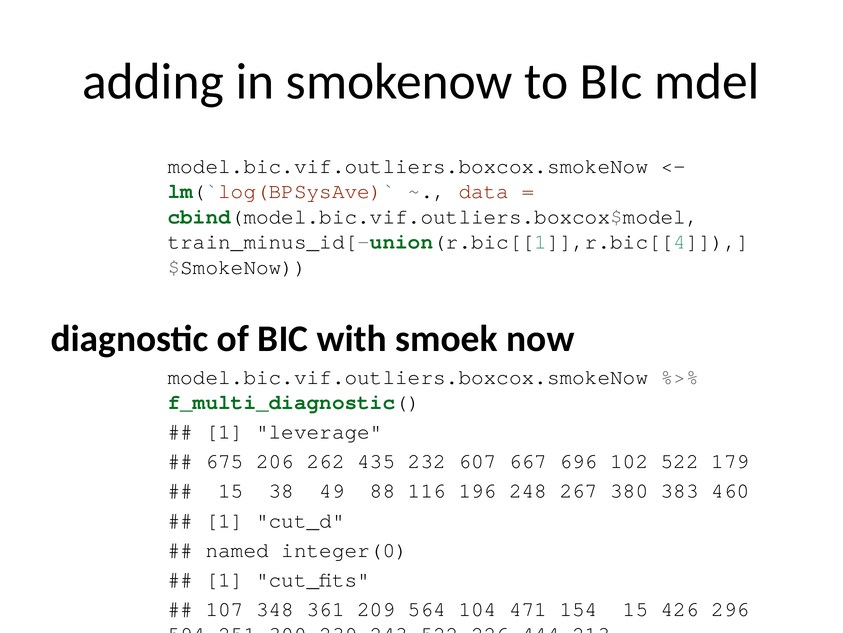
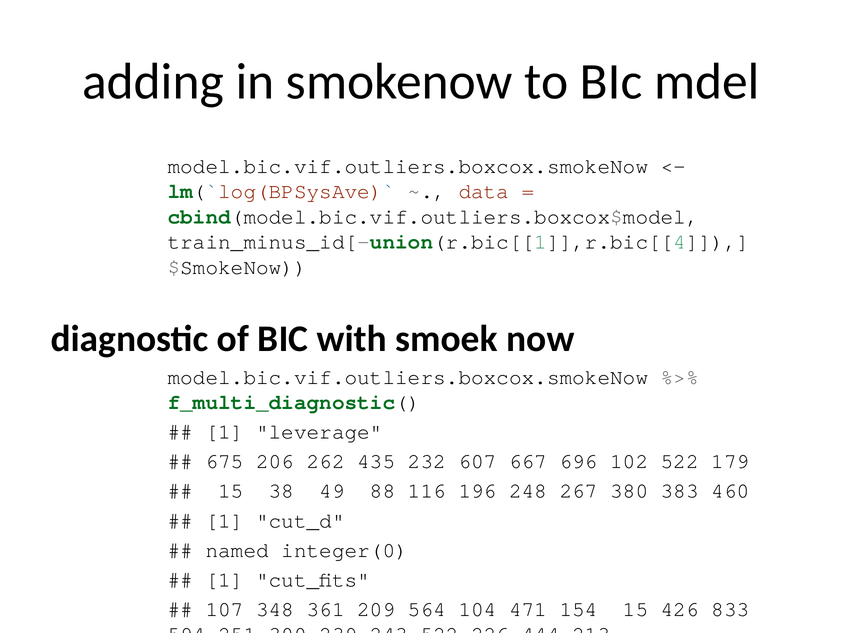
296: 296 -> 833 (730, 608)
